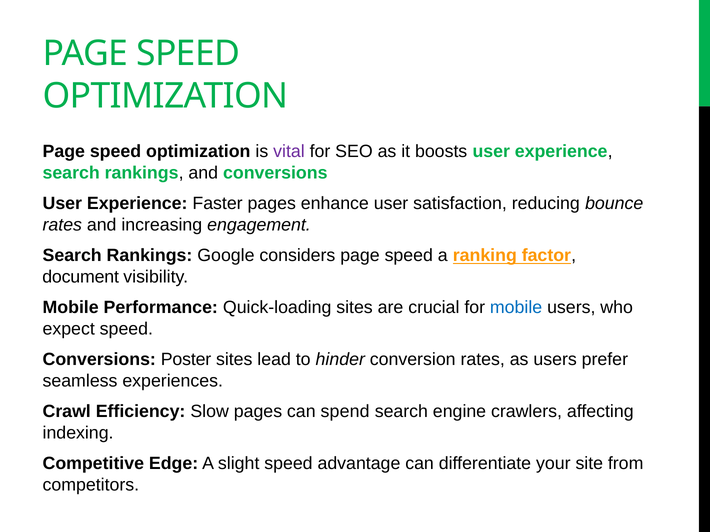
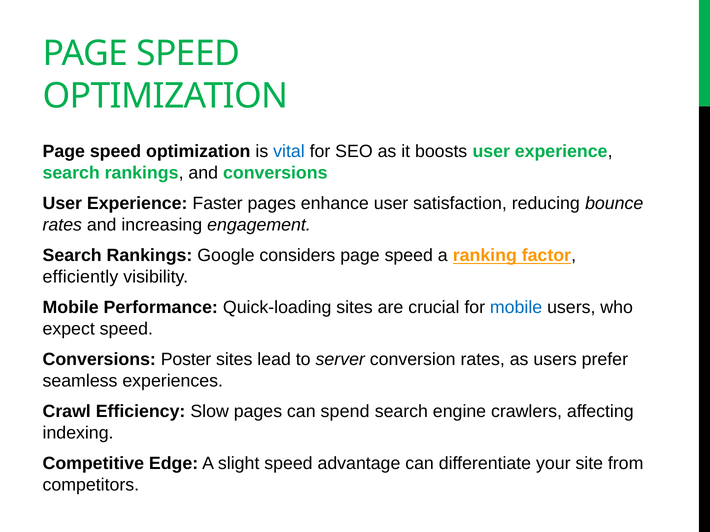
vital colour: purple -> blue (289, 152)
document: document -> efficiently (80, 277)
hinder: hinder -> server (340, 360)
